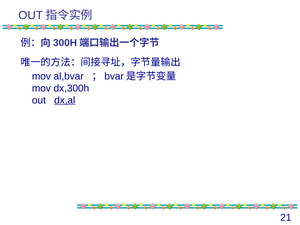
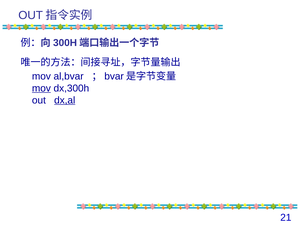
mov underline: none -> present (41, 88)
